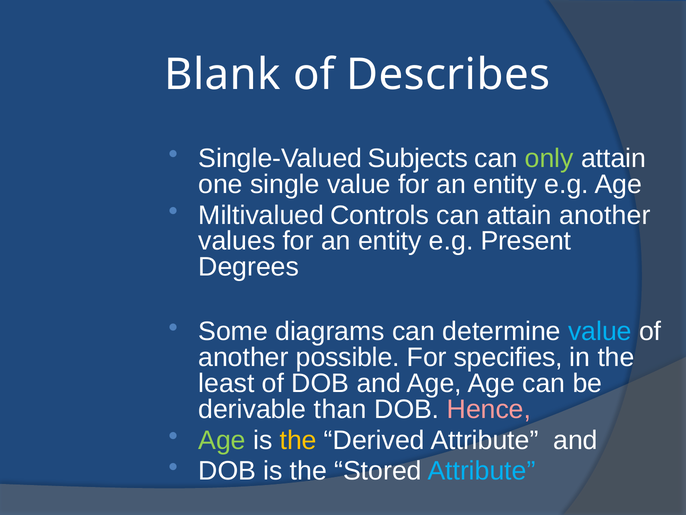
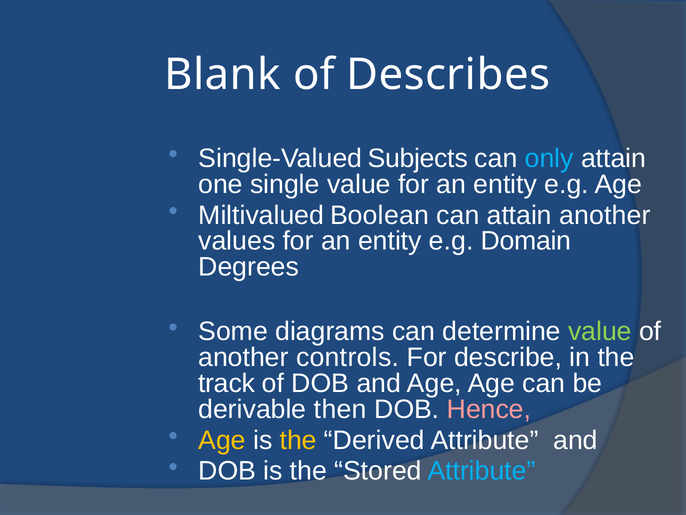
only colour: light green -> light blue (549, 158)
Controls: Controls -> Boolean (379, 215)
Present: Present -> Domain (526, 241)
value colour: light blue -> light green (600, 331)
possible: possible -> controls (348, 357)
specifies: specifies -> describe (508, 357)
least: least -> track (227, 383)
than: than -> then (340, 409)
Age colour: light green -> yellow (222, 440)
